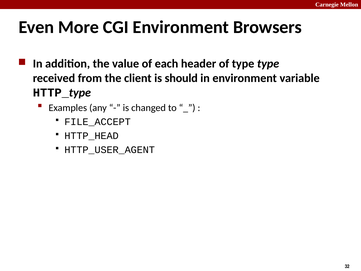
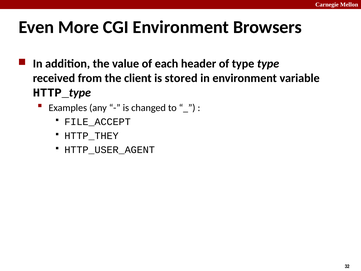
should: should -> stored (181, 78)
HTTP_HEAD: HTTP_HEAD -> HTTP_THEY (92, 136)
